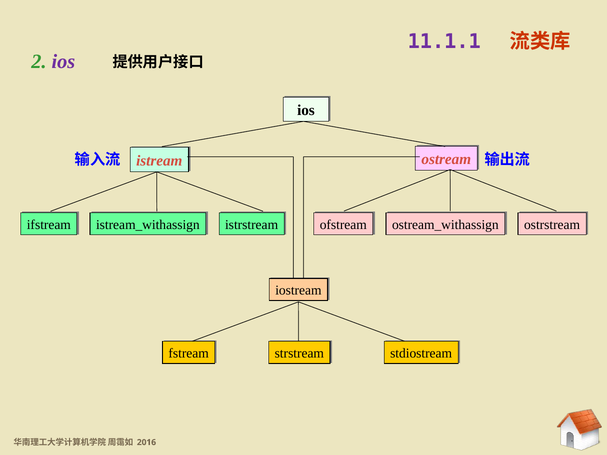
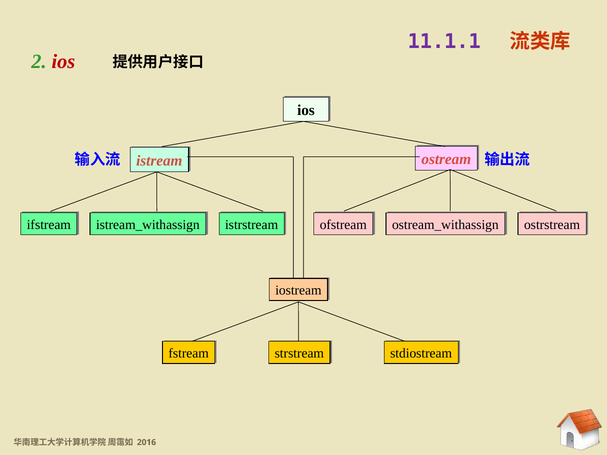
ios colour: purple -> red (63, 61)
